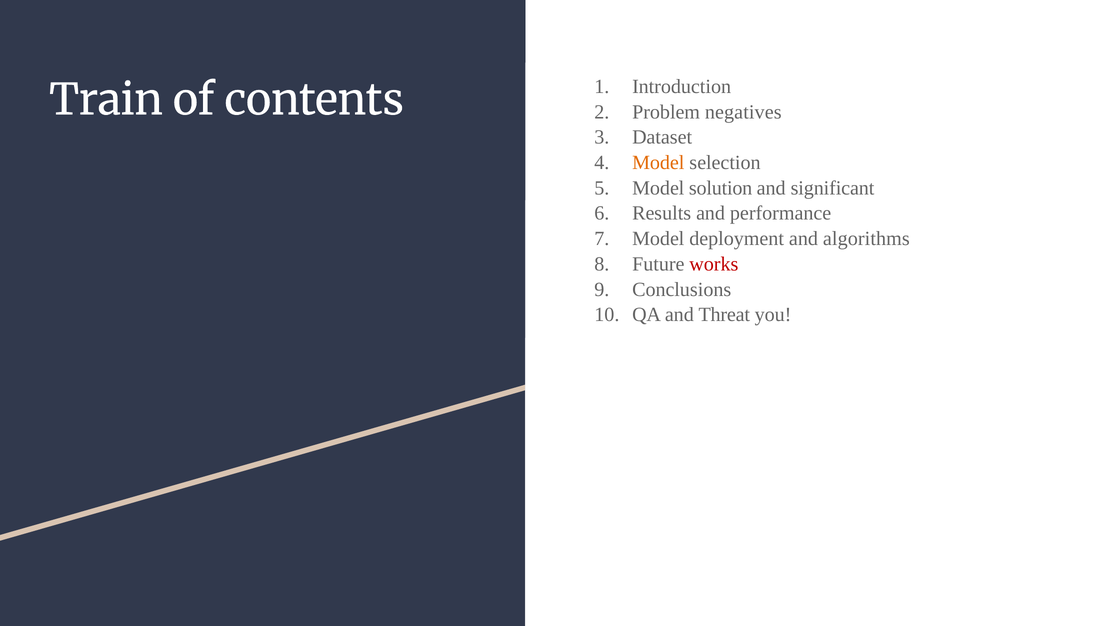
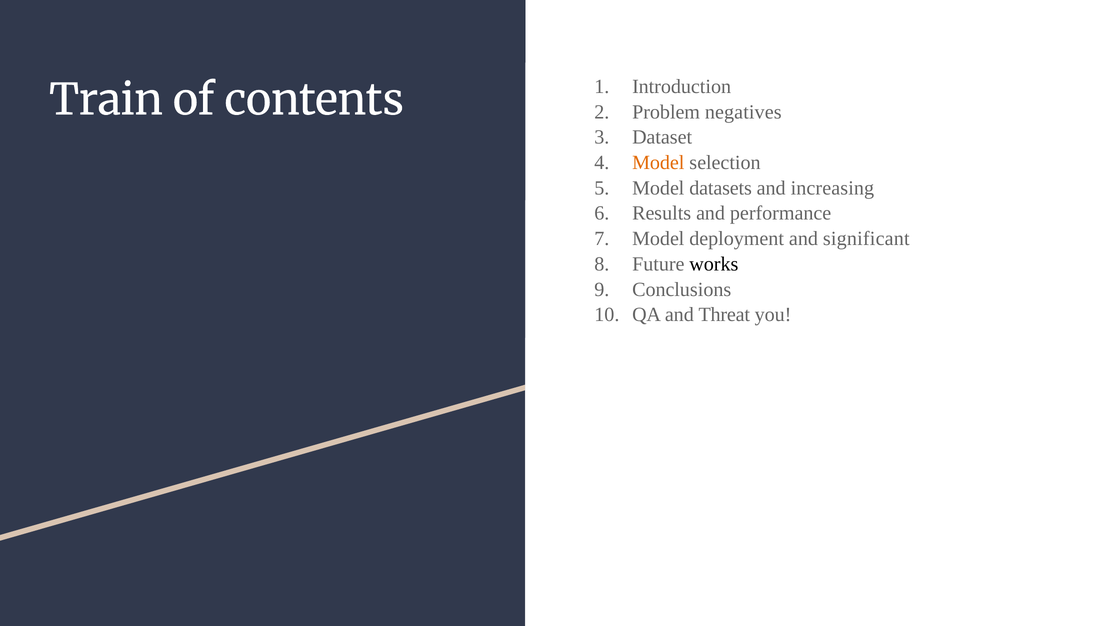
solution: solution -> datasets (721, 188)
significant: significant -> increasing (832, 188)
algorithms: algorithms -> significant (866, 239)
works colour: red -> black (714, 264)
